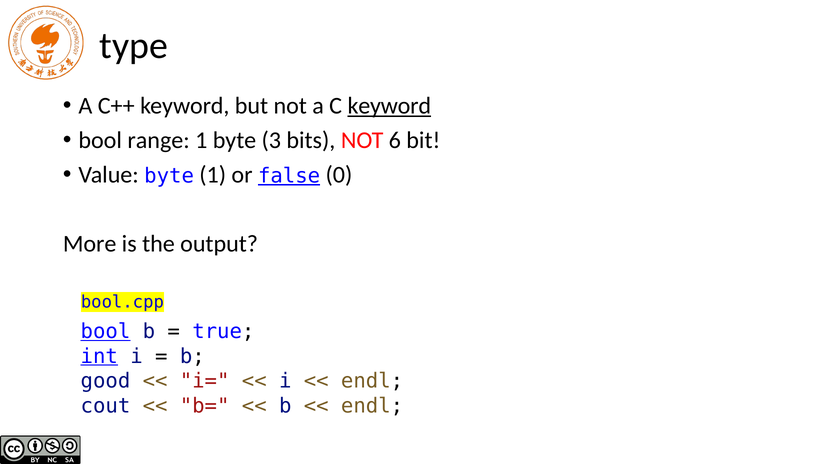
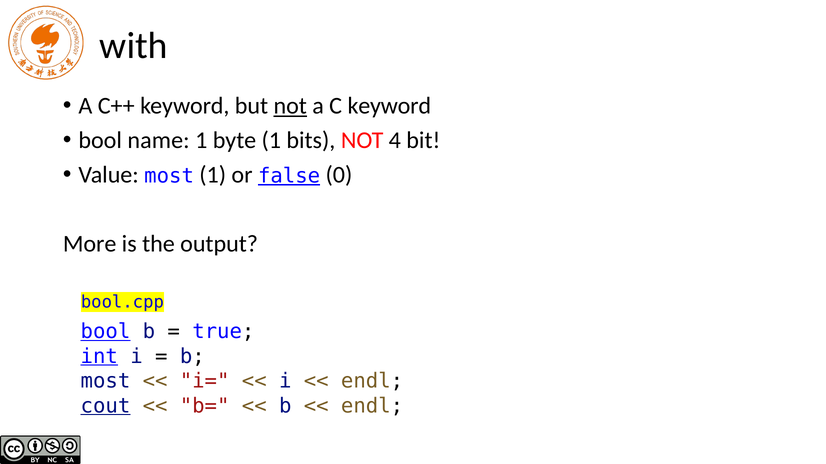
type: type -> with (134, 46)
not underline: none -> present (290, 106)
keyword underline: present -> none (389, 106)
range: range -> name (159, 140)
byte 3: 3 -> 1 (271, 140)
6: 6 -> 4 (395, 140)
Value byte: byte -> most (169, 176)
good: good -> most (105, 382)
cout underline: none -> present (105, 406)
